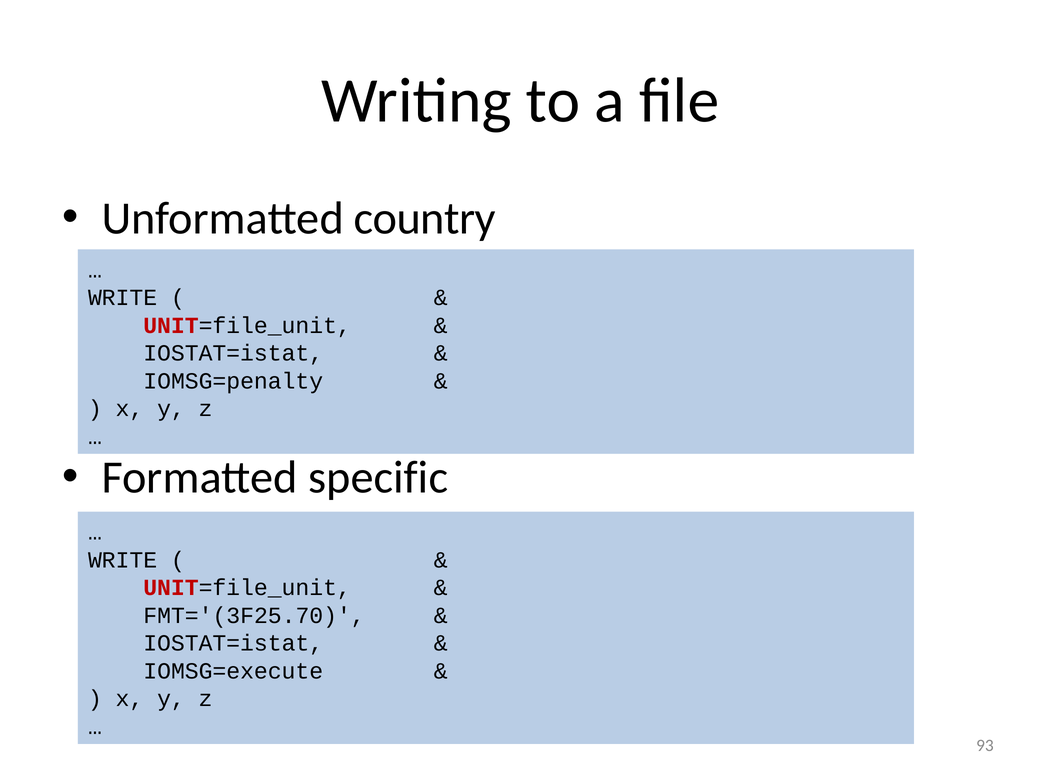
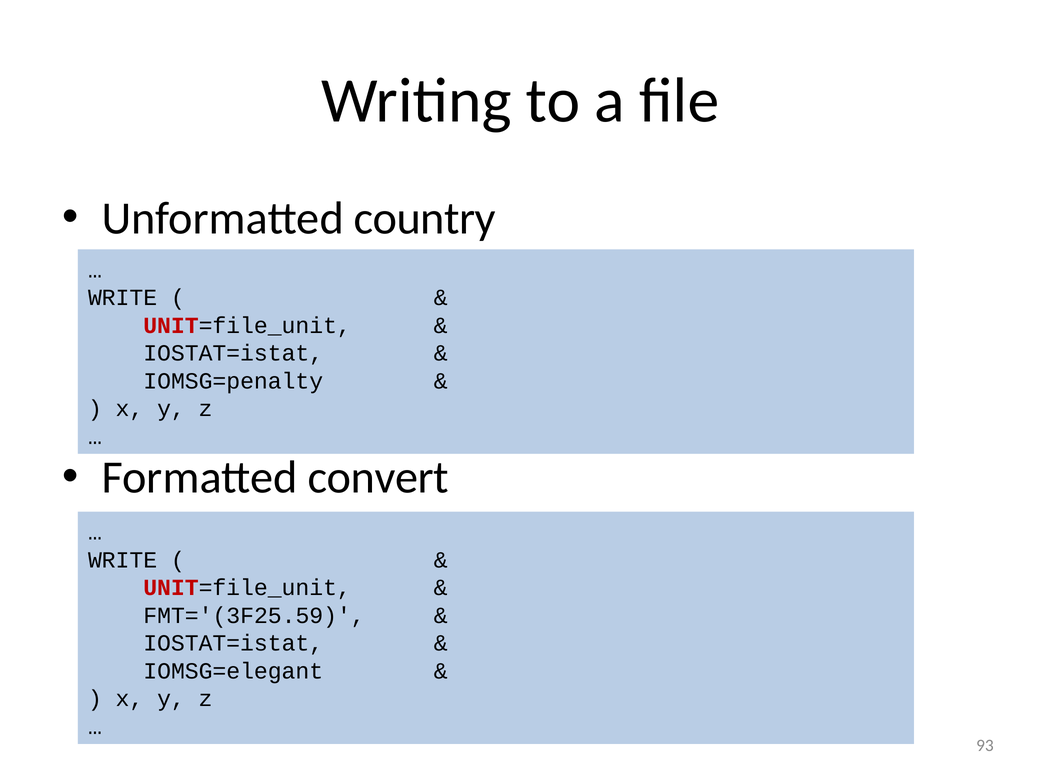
specific: specific -> convert (378, 478)
FMT='(3F25.70: FMT='(3F25.70 -> FMT='(3F25.59 (254, 615)
IOMSG=execute: IOMSG=execute -> IOMSG=elegant (233, 671)
